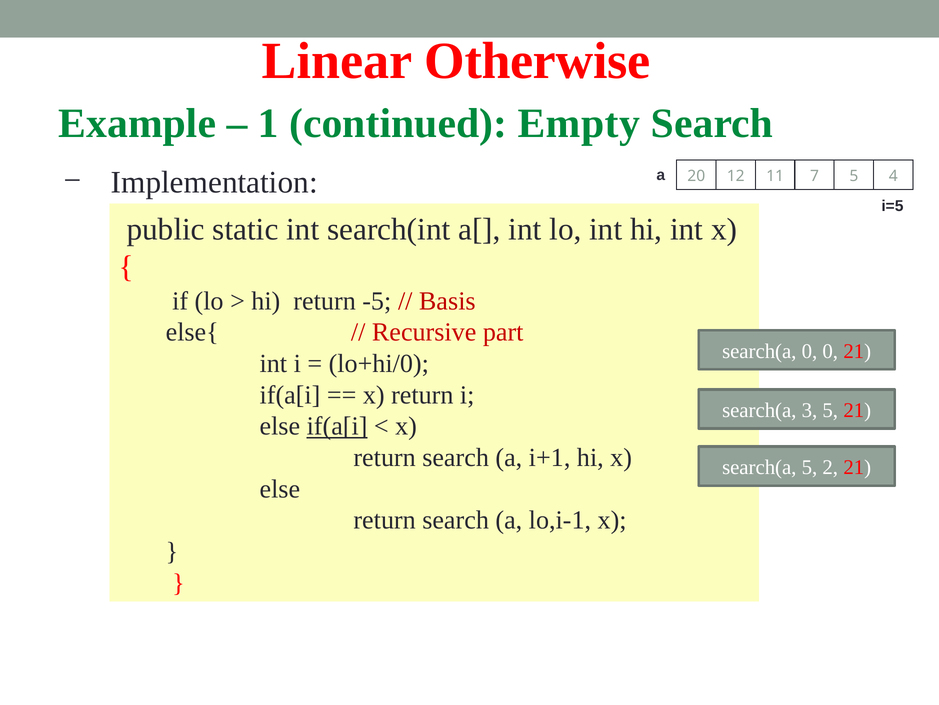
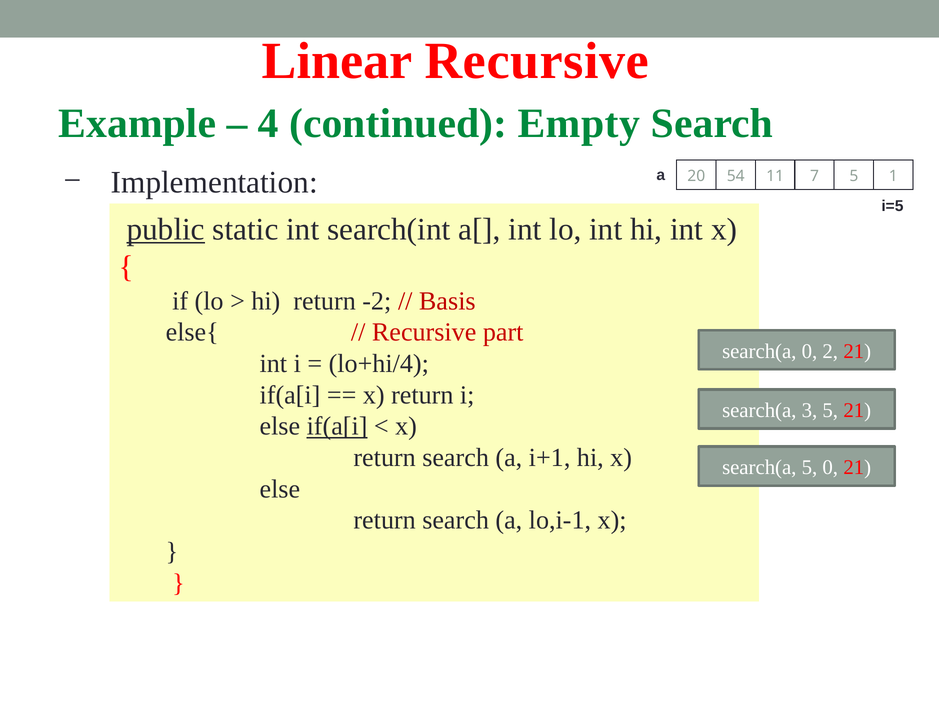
Linear Otherwise: Otherwise -> Recursive (537, 61)
1: 1 -> 4 (268, 124)
12: 12 -> 54 (736, 176)
4: 4 -> 1 (893, 176)
public underline: none -> present (166, 229)
-5: -5 -> -2 (377, 301)
0 0: 0 -> 2 (830, 351)
lo+hi/0: lo+hi/0 -> lo+hi/4 (379, 363)
5 2: 2 -> 0 (830, 467)
